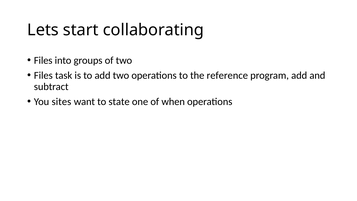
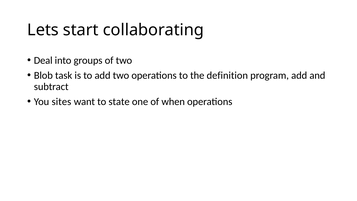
Files: Files -> Deal (43, 60)
Files: Files -> Blob (43, 75)
reference: reference -> definition (227, 75)
